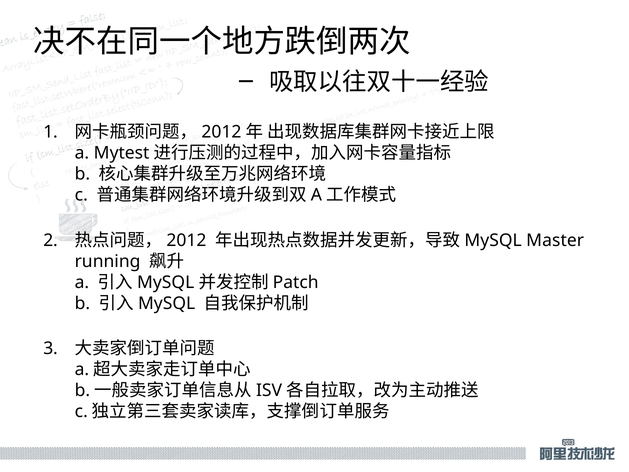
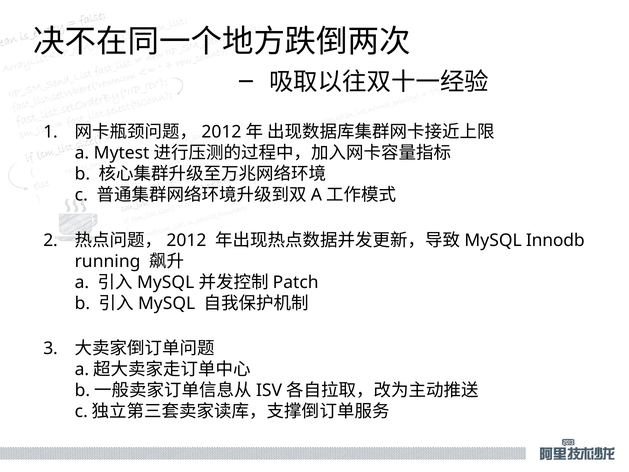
Master: Master -> Innodb (555, 240)
